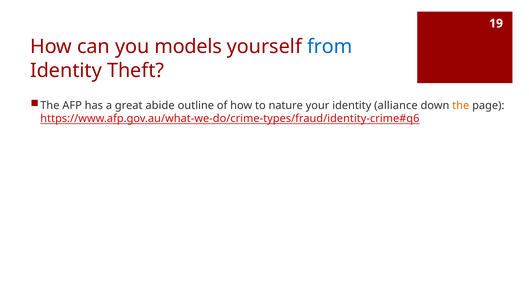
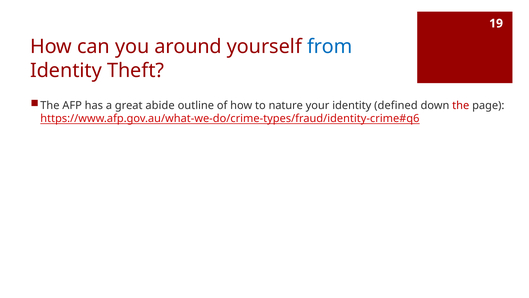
models: models -> around (188, 47)
alliance: alliance -> defined (396, 105)
the colour: orange -> red (461, 105)
